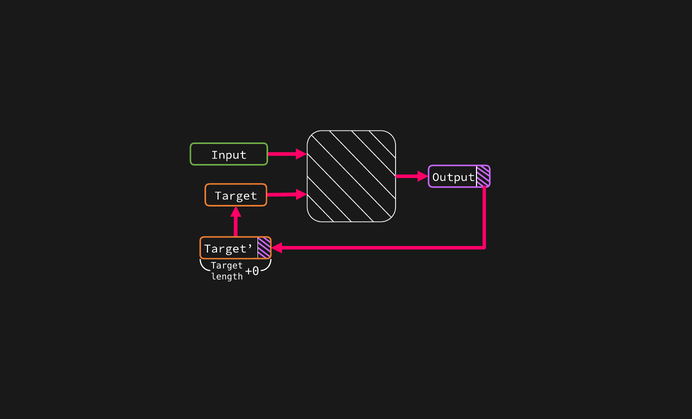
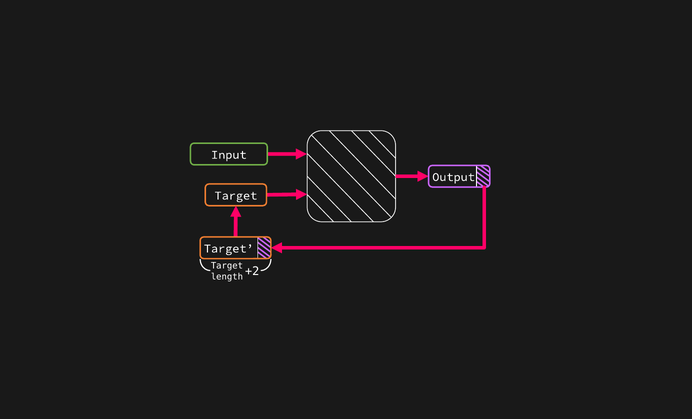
+0: +0 -> +2 (252, 272)
